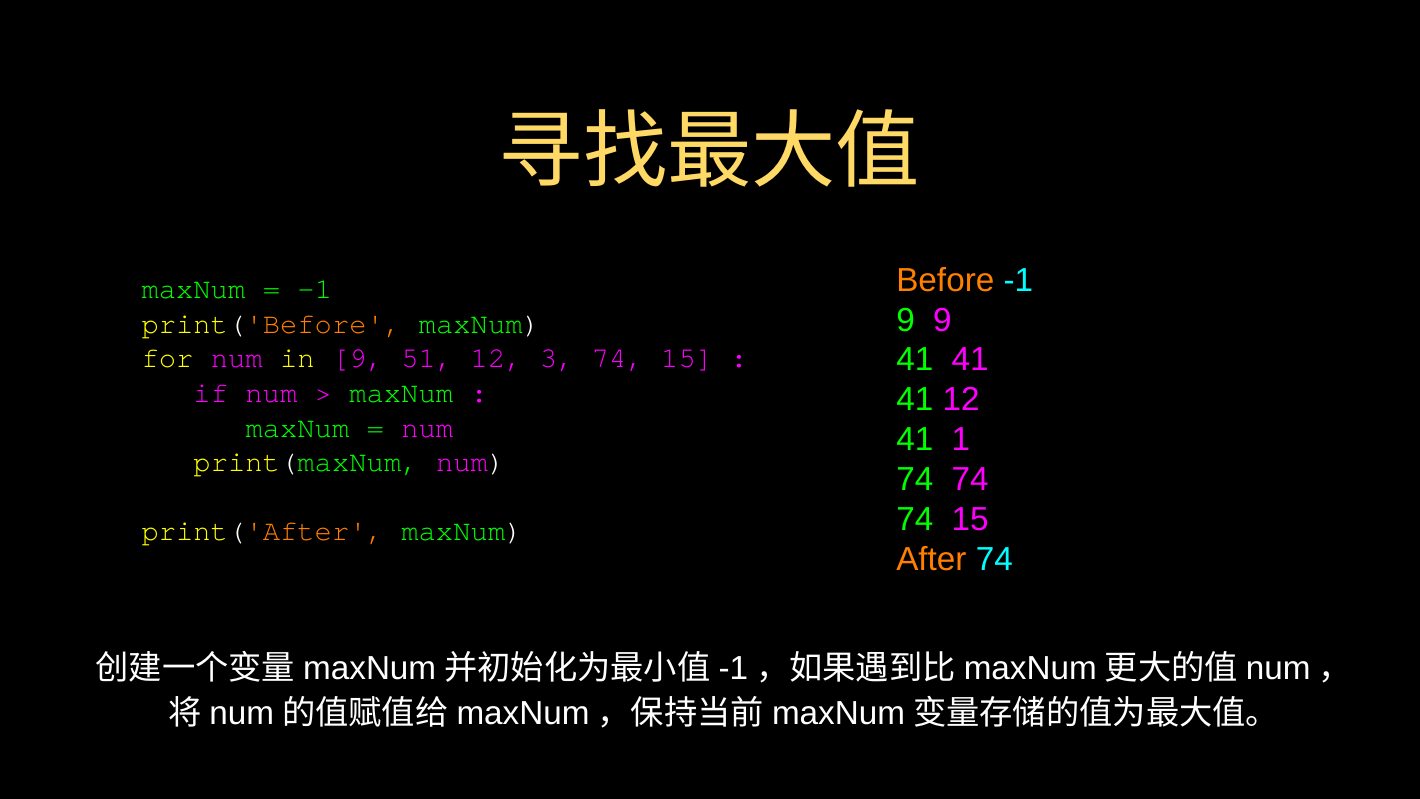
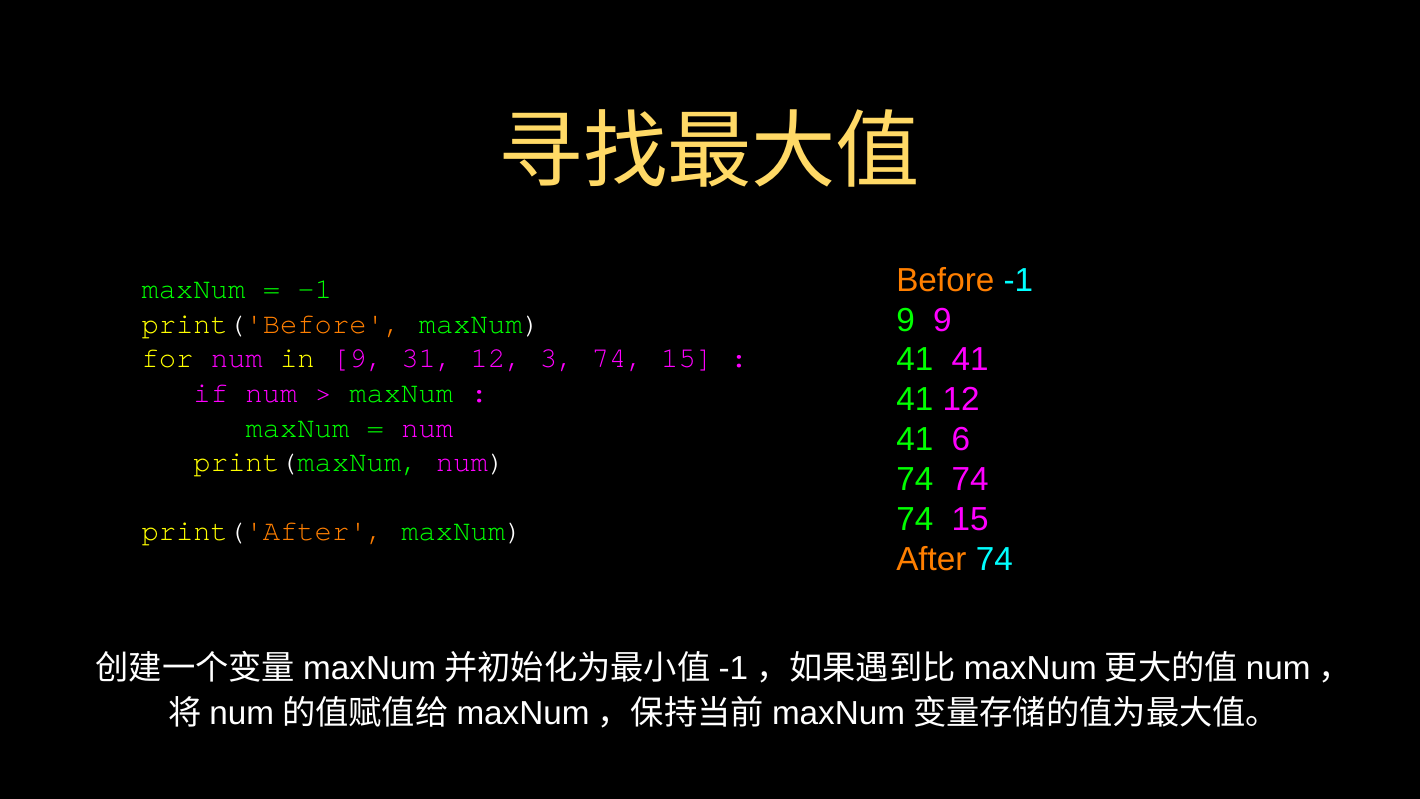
51: 51 -> 31 (427, 358)
1: 1 -> 6 (961, 440)
